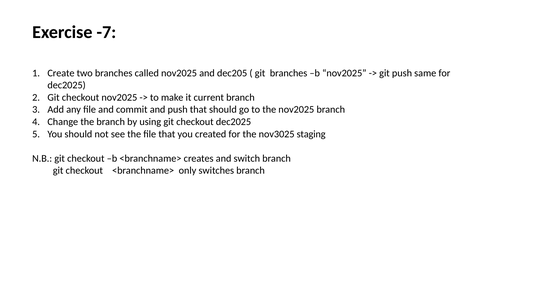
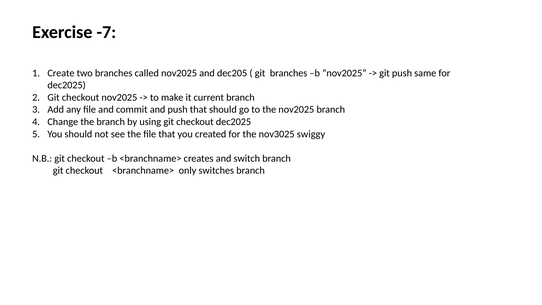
staging: staging -> swiggy (311, 134)
